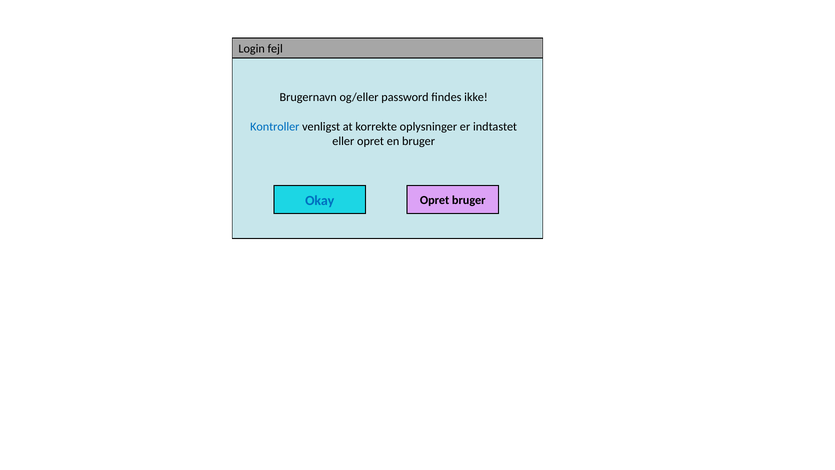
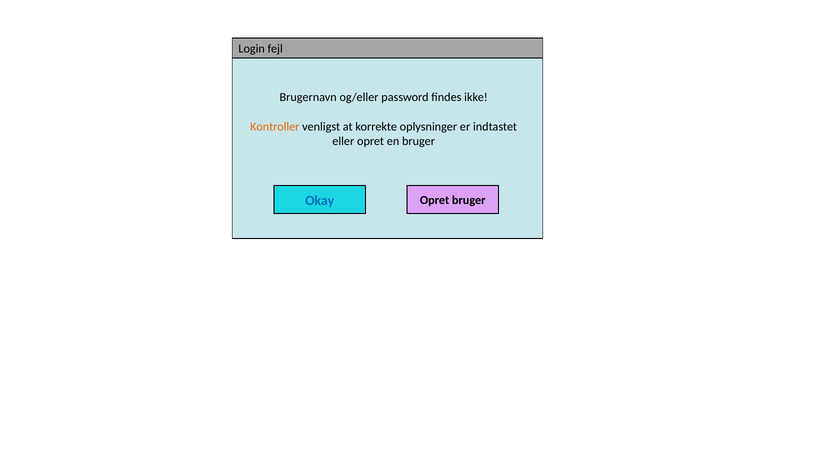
Kontroller colour: blue -> orange (275, 127)
